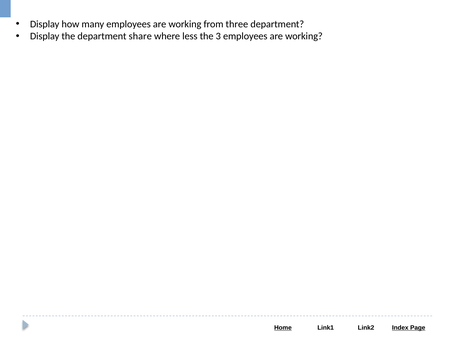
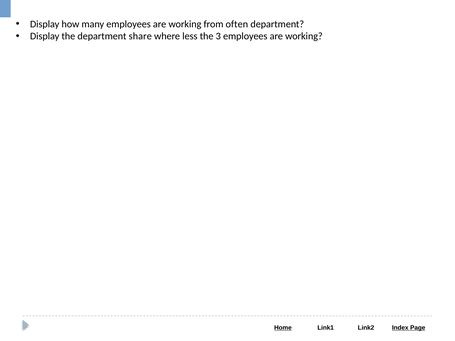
three: three -> often (237, 24)
